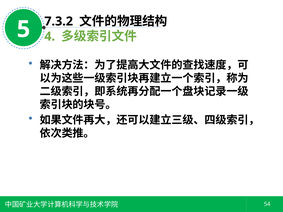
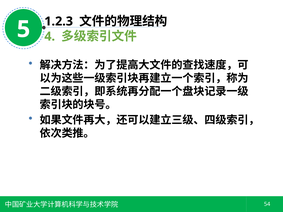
7.3.2: 7.3.2 -> 1.2.3 (59, 21)
